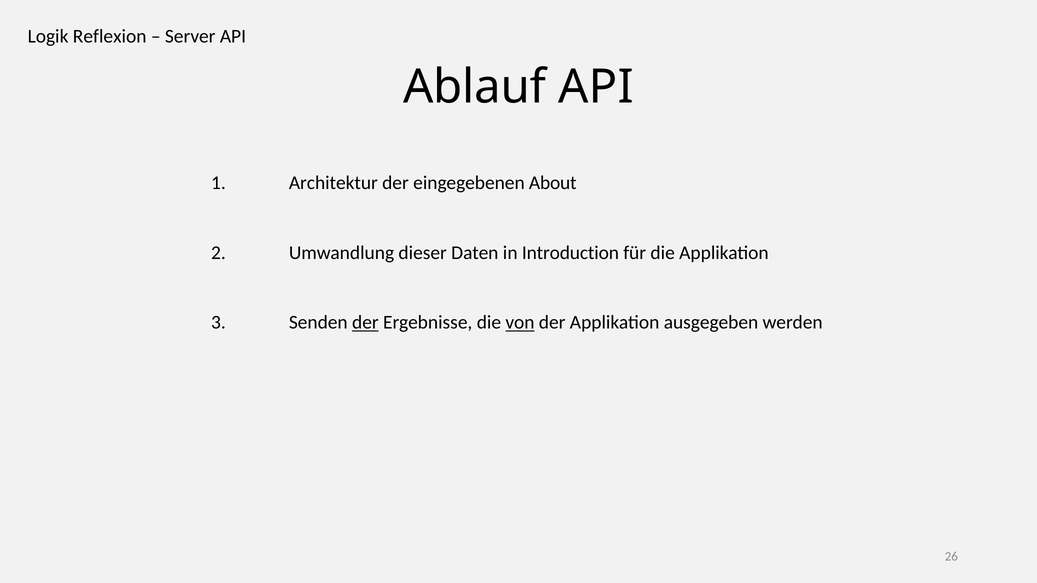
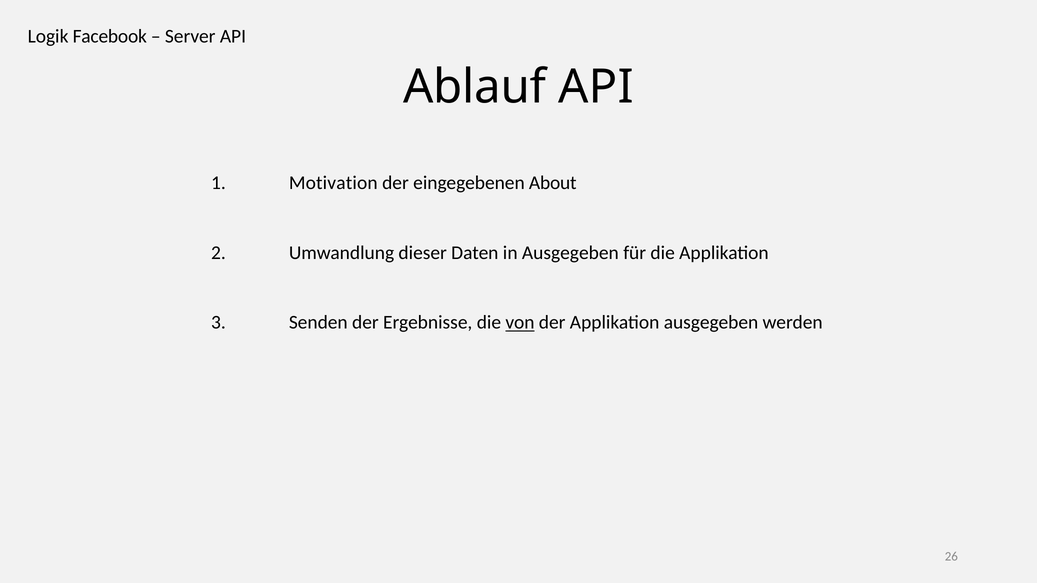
Reflexion: Reflexion -> Facebook (110, 36)
Architektur: Architektur -> Motivation (333, 183)
in Introduction: Introduction -> Ausgegeben (570, 253)
der underline: present -> none (365, 323)
